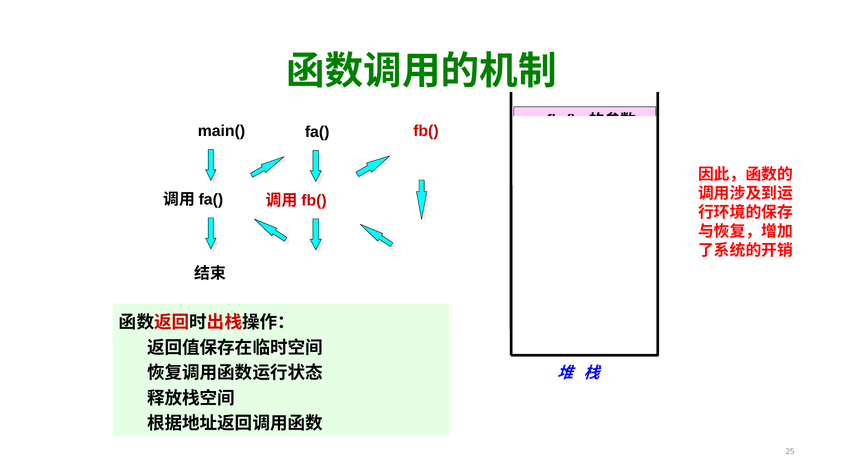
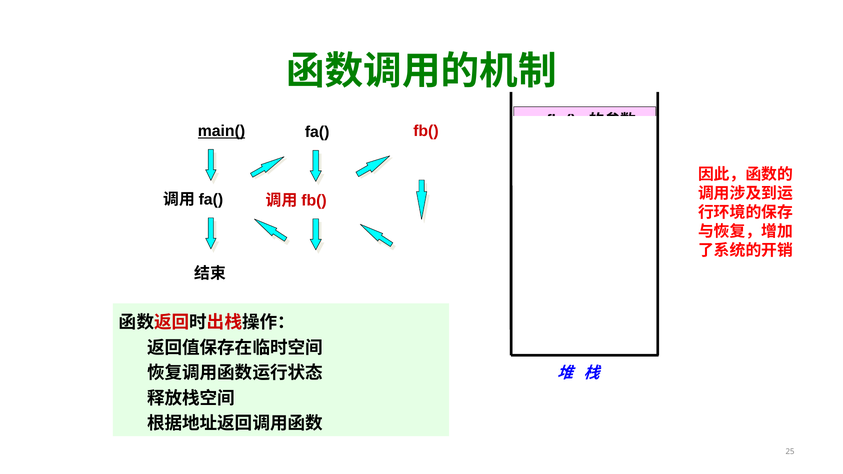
main( underline: none -> present (221, 131)
